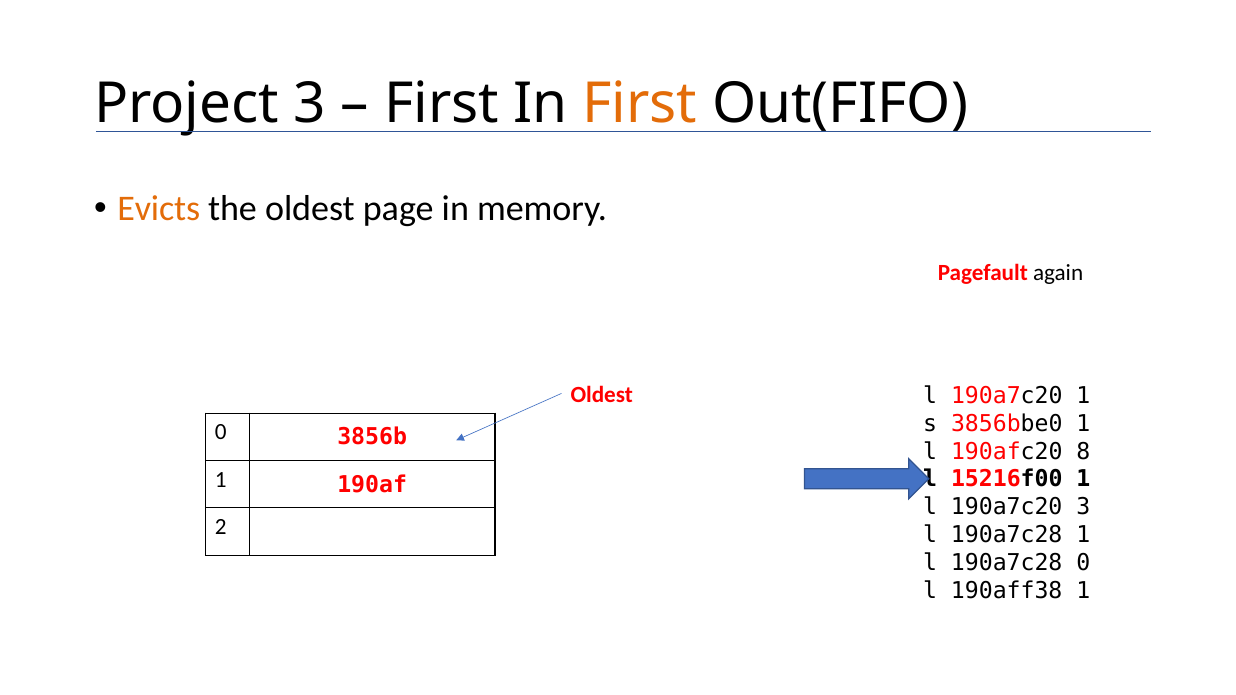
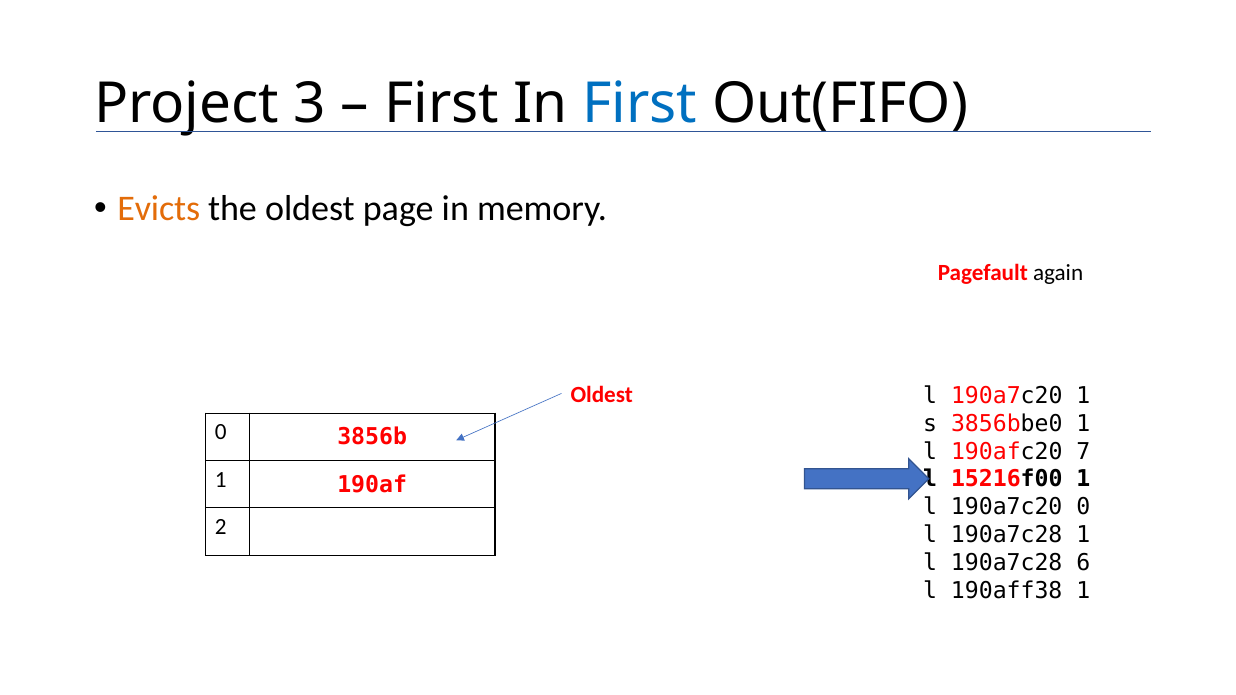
First colour: orange -> blue (640, 104)
8: 8 -> 7 (1083, 452)
190a7c20 3: 3 -> 0 (1083, 507)
190a7c28 0: 0 -> 6 (1083, 563)
